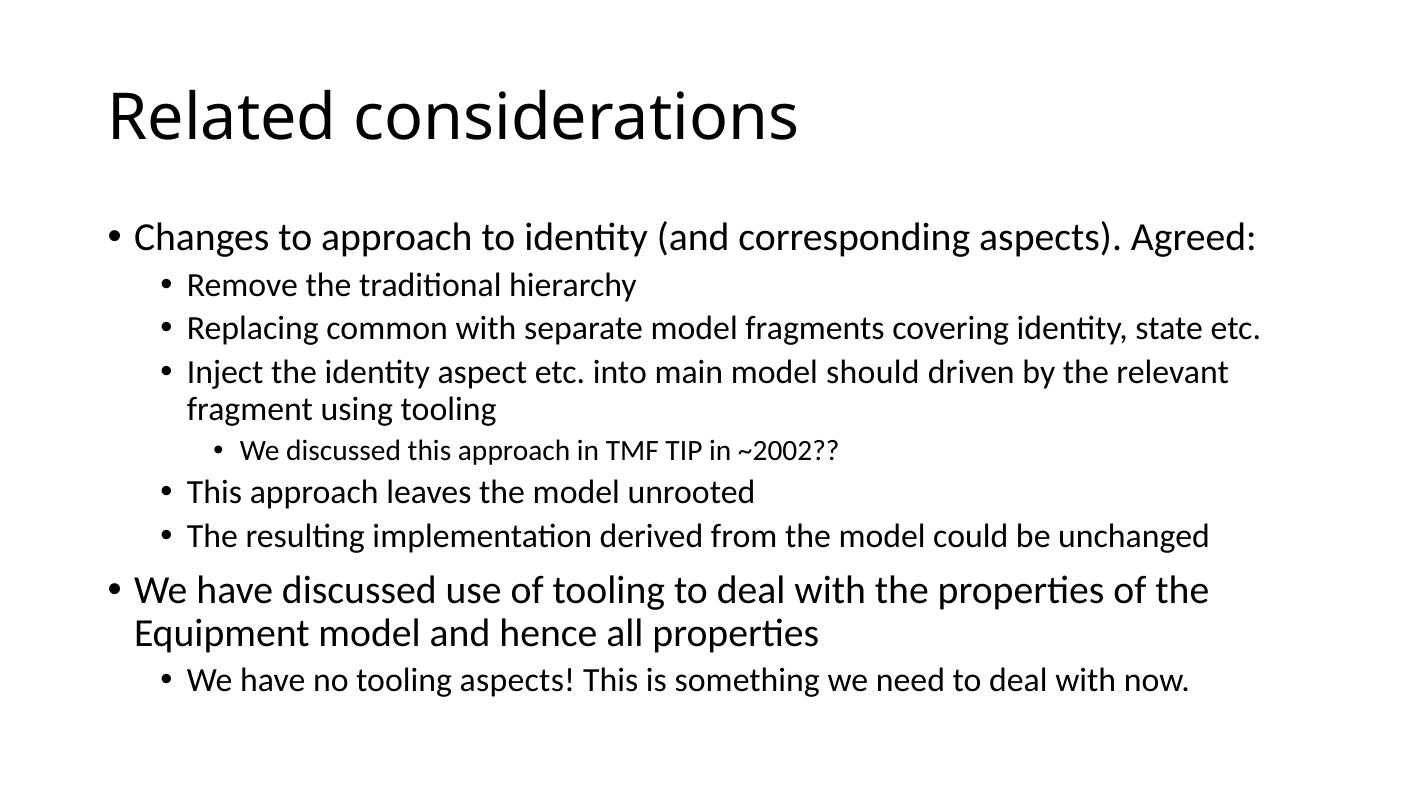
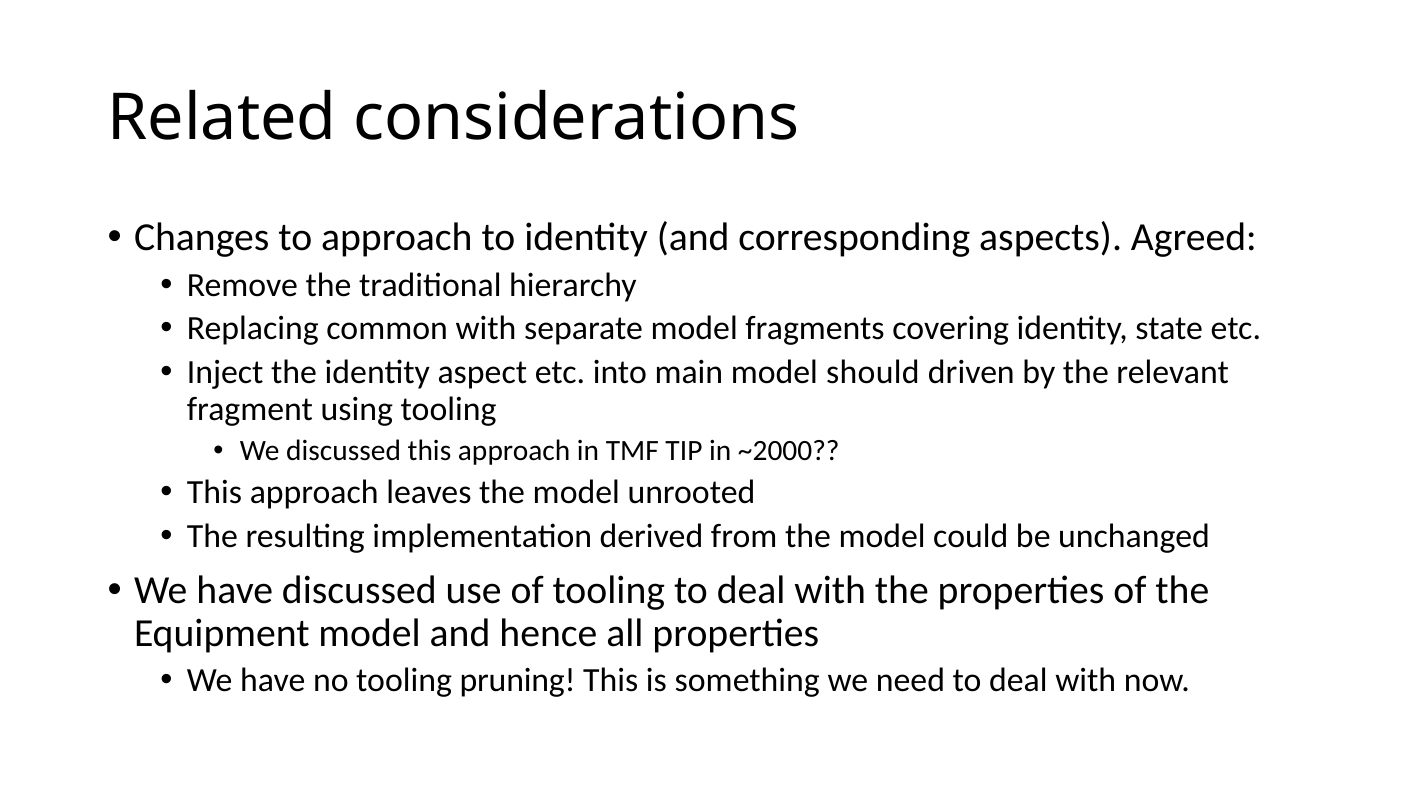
~2002: ~2002 -> ~2000 (789, 451)
tooling aspects: aspects -> pruning (518, 680)
